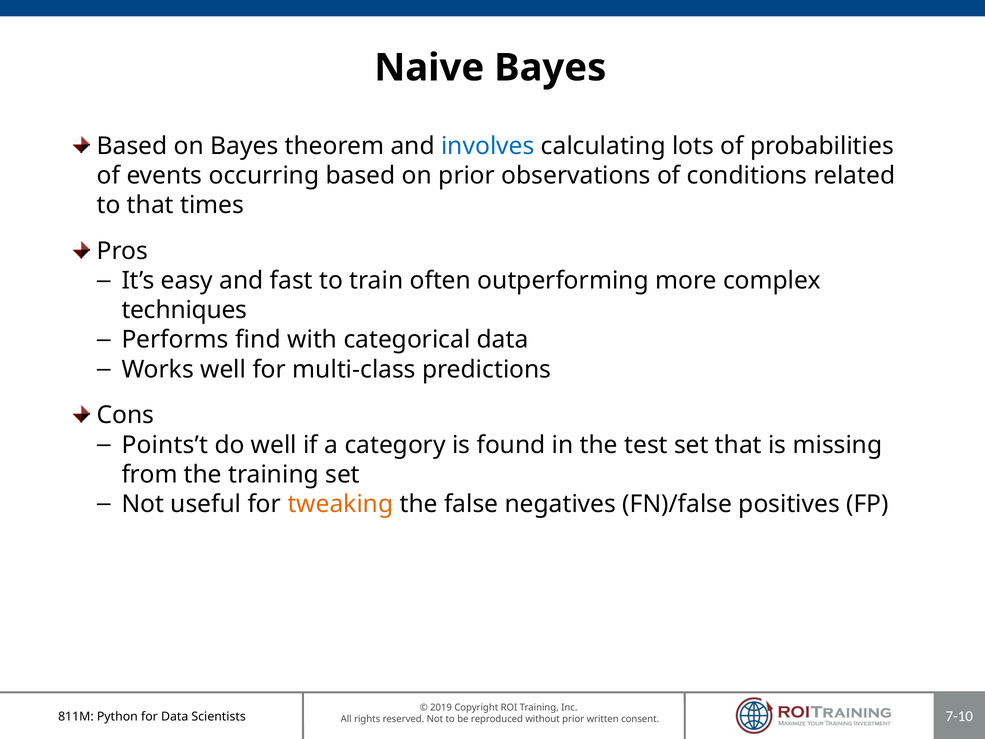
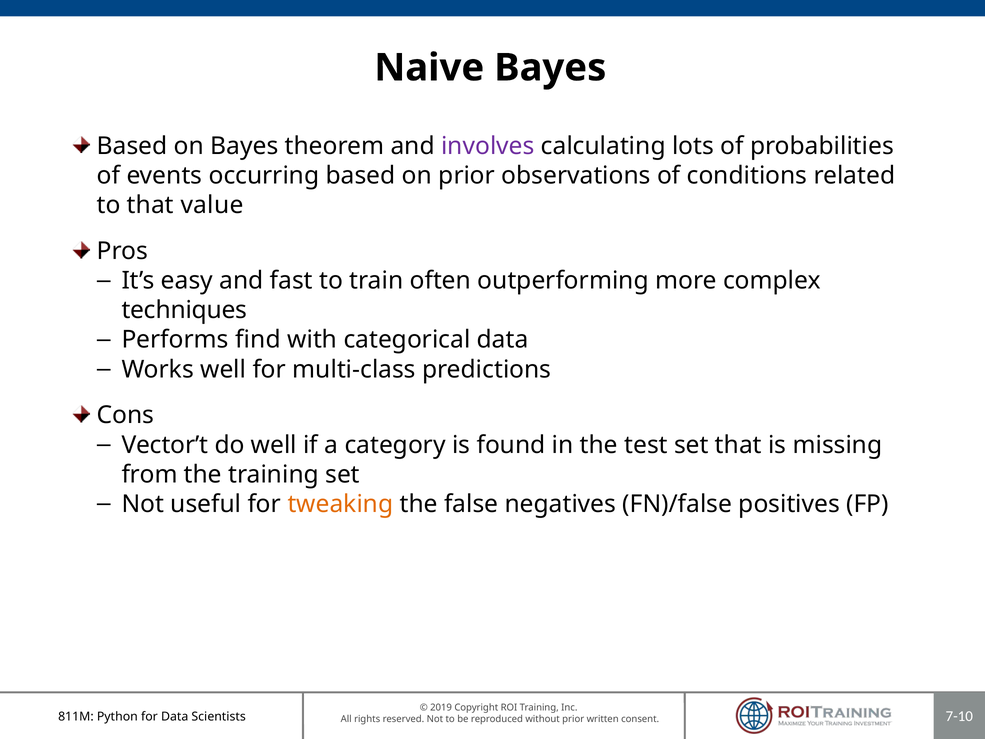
involves colour: blue -> purple (488, 146)
times: times -> value (212, 205)
Points’t: Points’t -> Vector’t (165, 445)
